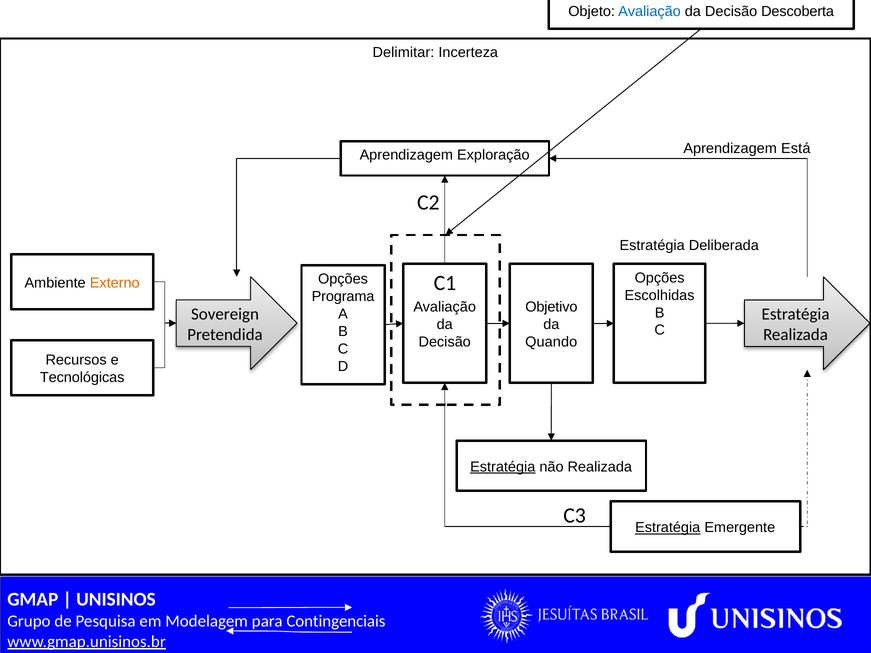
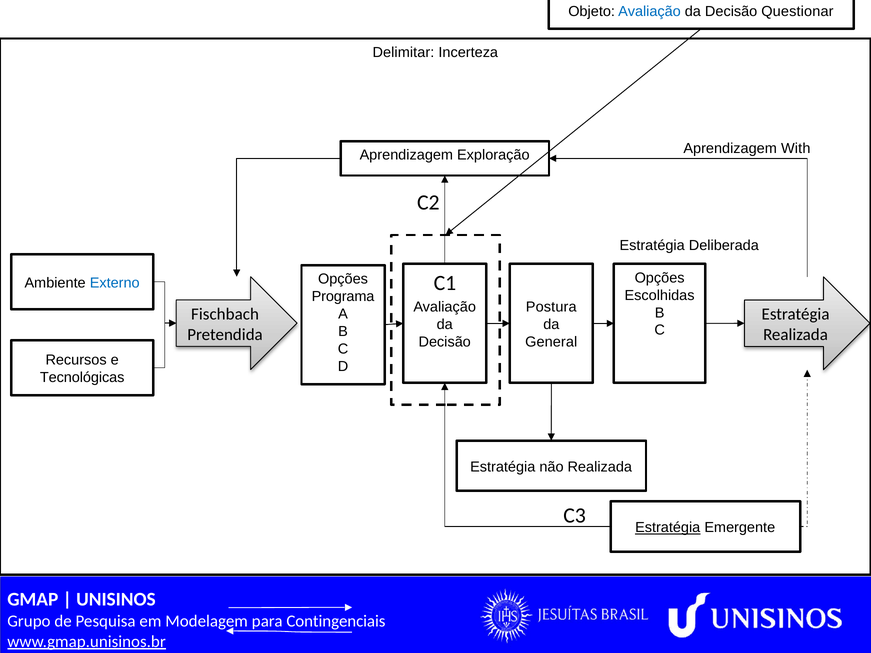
Descoberta: Descoberta -> Questionar (797, 11)
Está: Está -> With (796, 149)
Externo colour: orange -> blue (115, 283)
Objetivo: Objetivo -> Postura (551, 307)
Sovereign: Sovereign -> Fischbach (225, 314)
Quando: Quando -> General (551, 342)
Estratégia underline: present -> none (503, 467)
